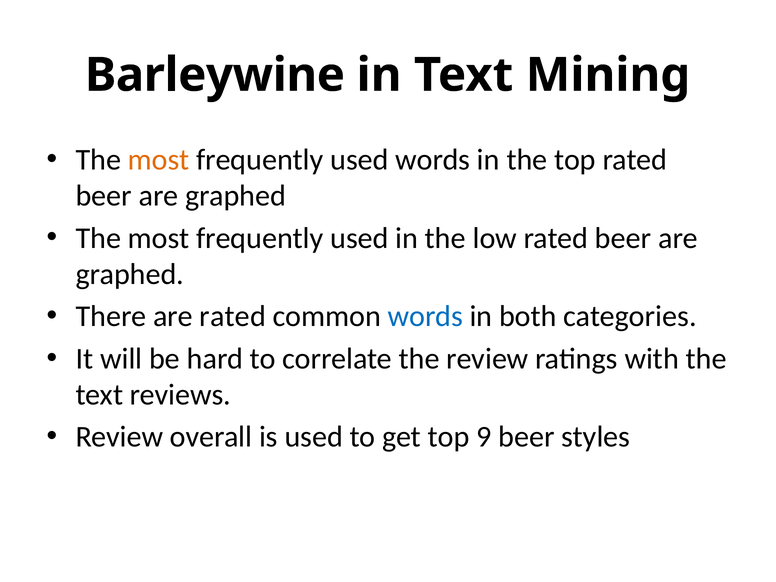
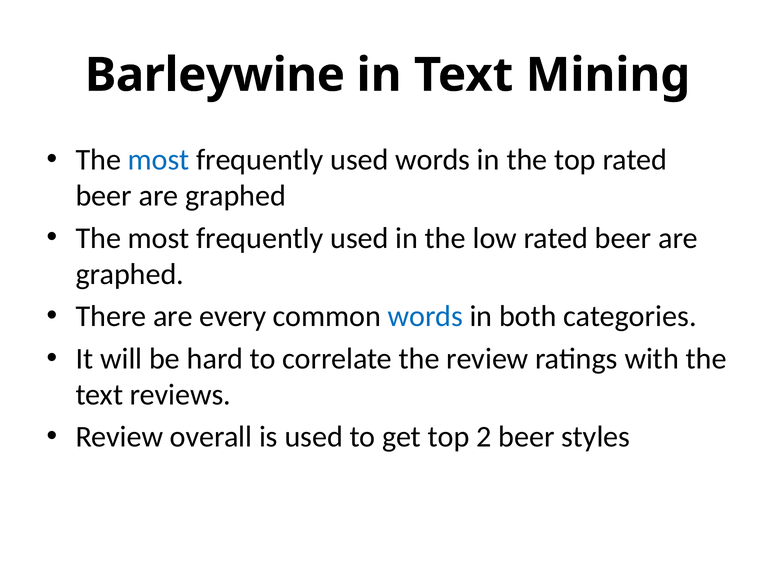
most colour: orange -> blue (159, 160)
are rated: rated -> every (233, 317)
9: 9 -> 2 (484, 437)
